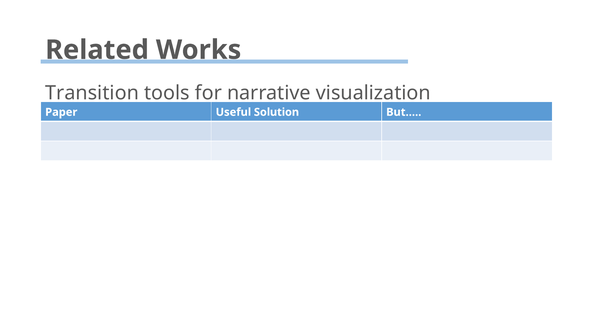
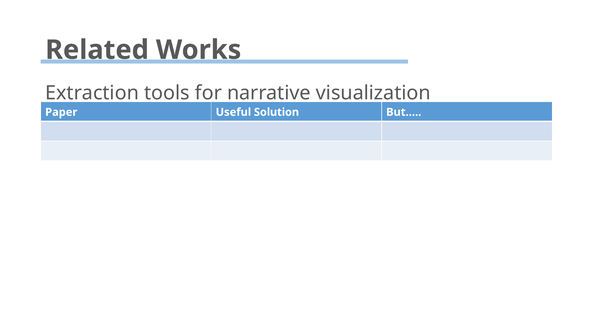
Transition: Transition -> Extraction (92, 93)
